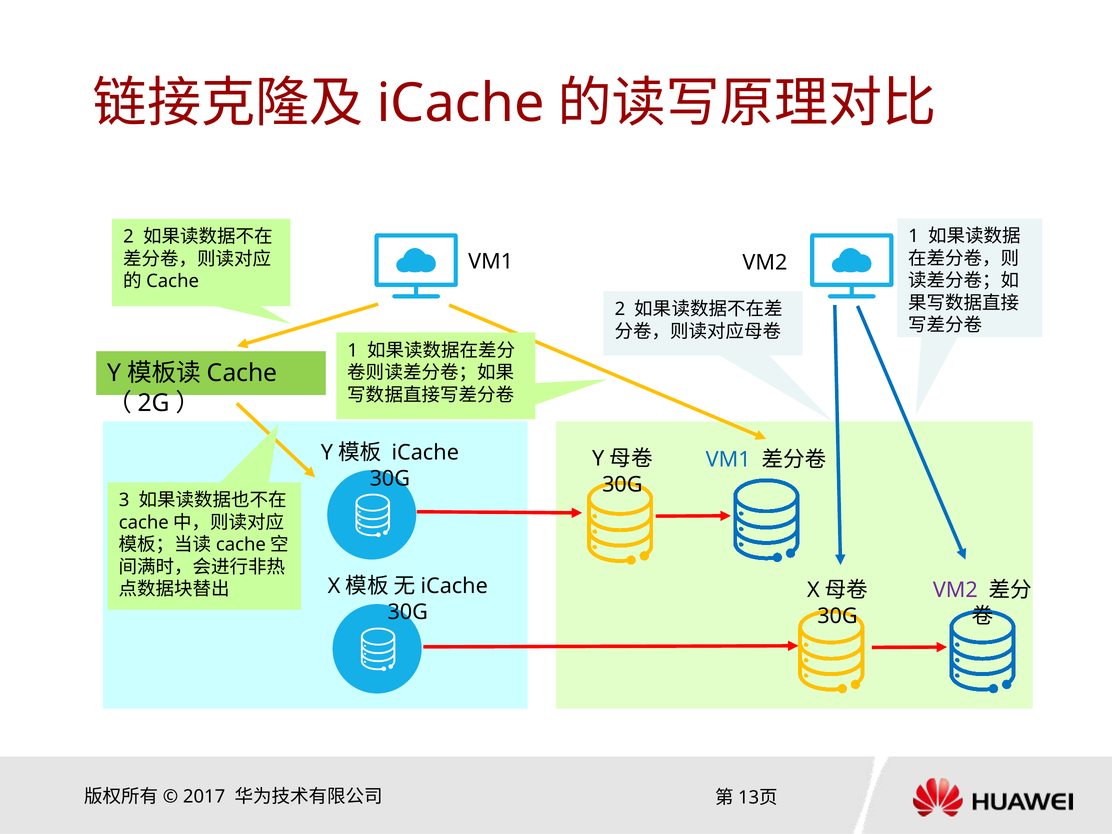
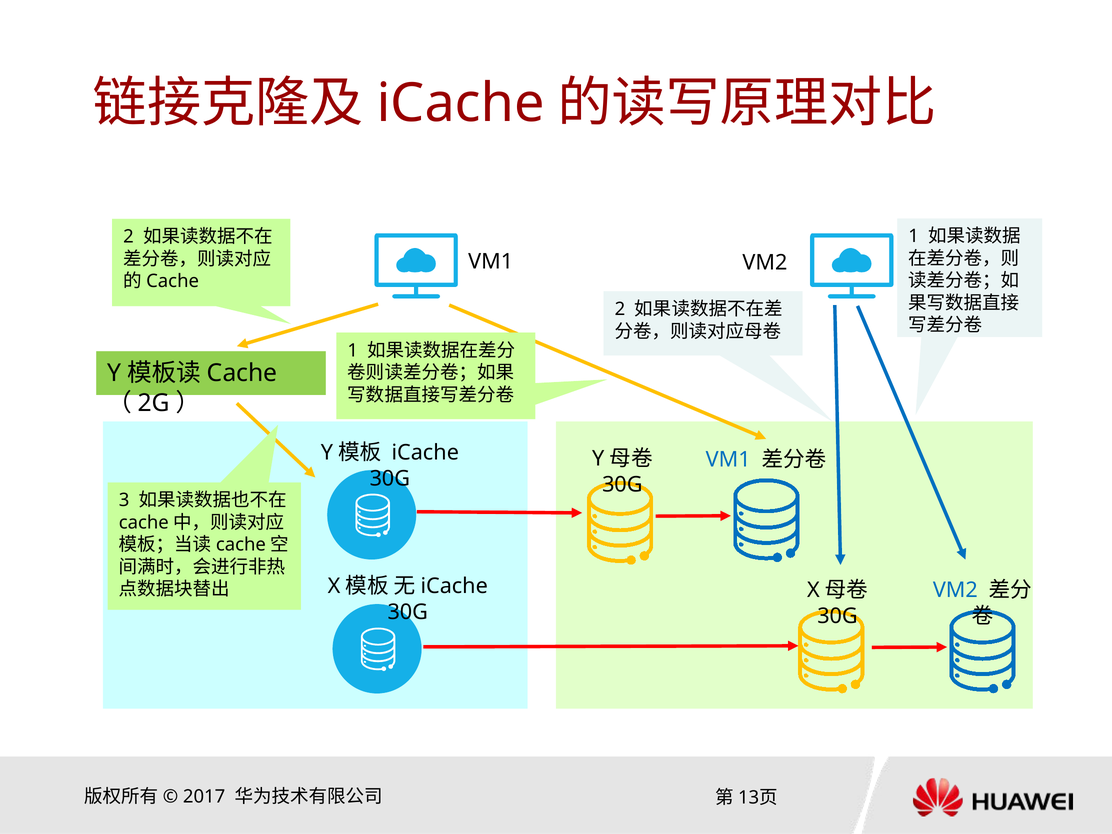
VM2 colour: purple -> blue (955, 590)
